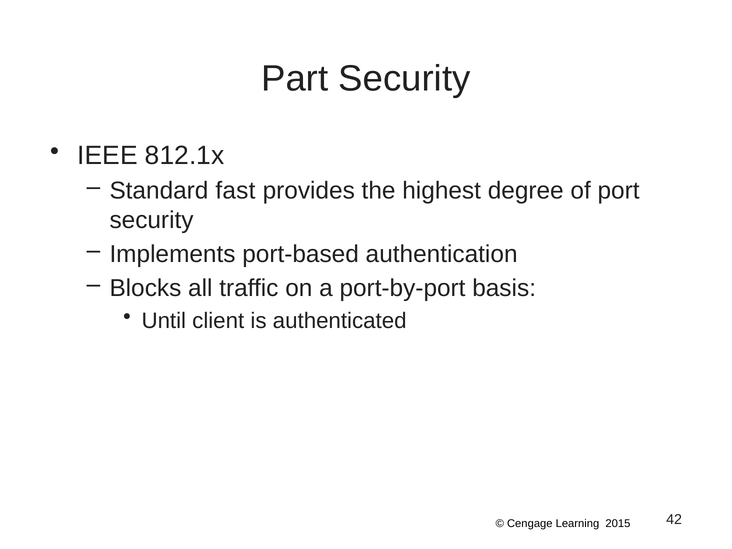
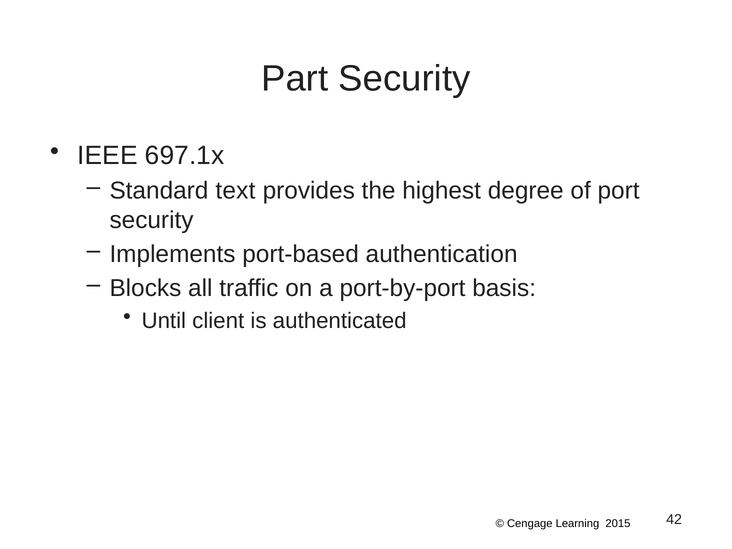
812.1x: 812.1x -> 697.1x (185, 156)
fast: fast -> text (235, 191)
